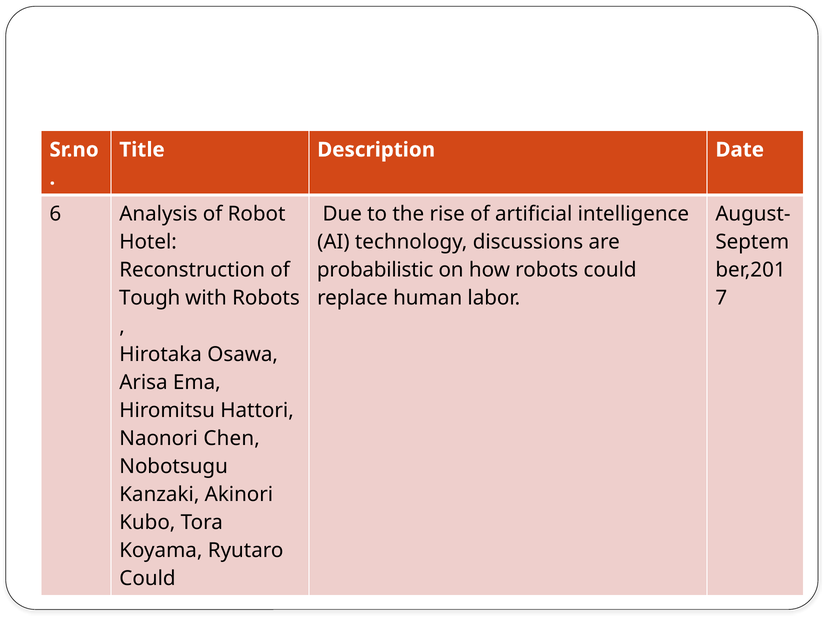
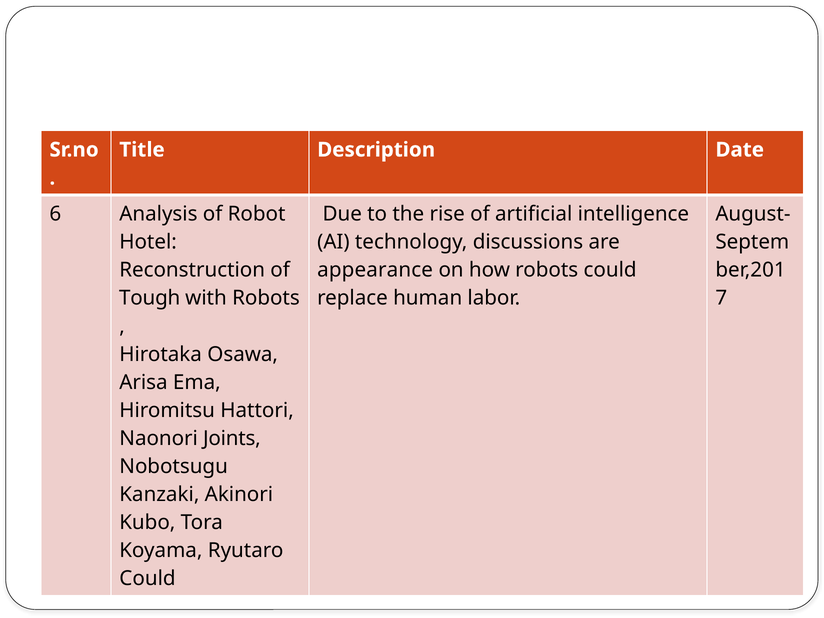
probabilistic: probabilistic -> appearance (375, 270)
Chen: Chen -> Joints (232, 438)
